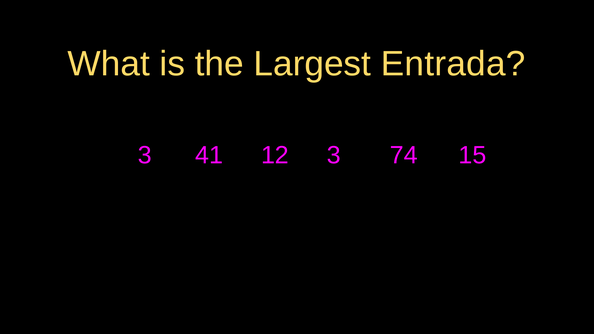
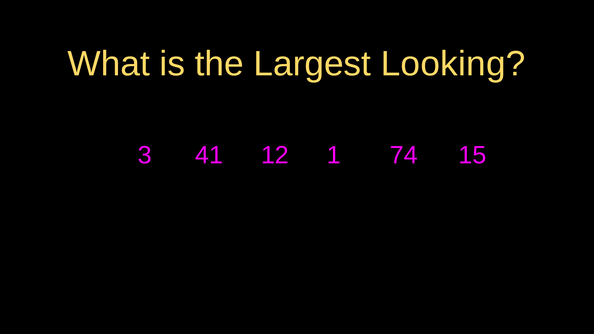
Entrada: Entrada -> Looking (453, 64)
12 3: 3 -> 1 (334, 155)
